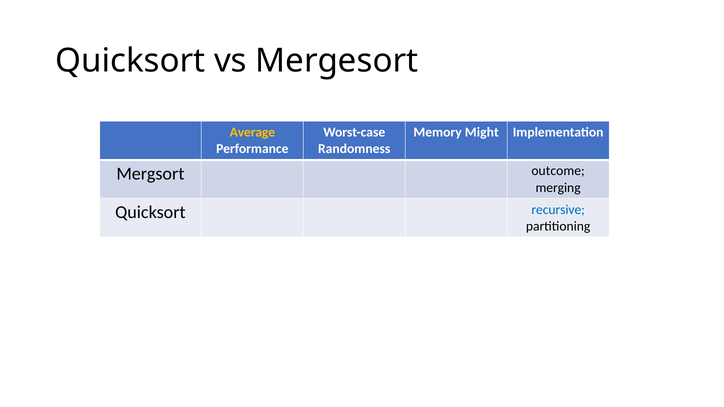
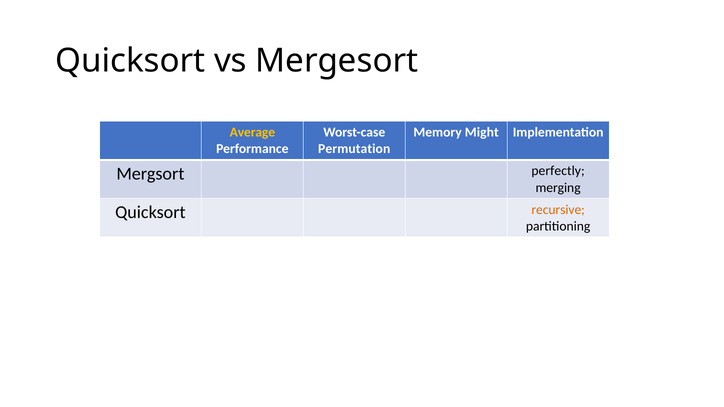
Randomness: Randomness -> Permutation (354, 149)
outcome: outcome -> perfectly (558, 171)
recursive colour: blue -> orange (558, 210)
